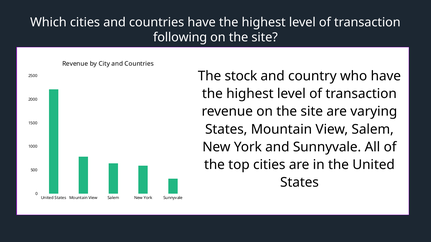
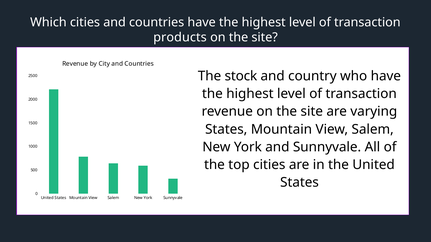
following: following -> products (180, 37)
